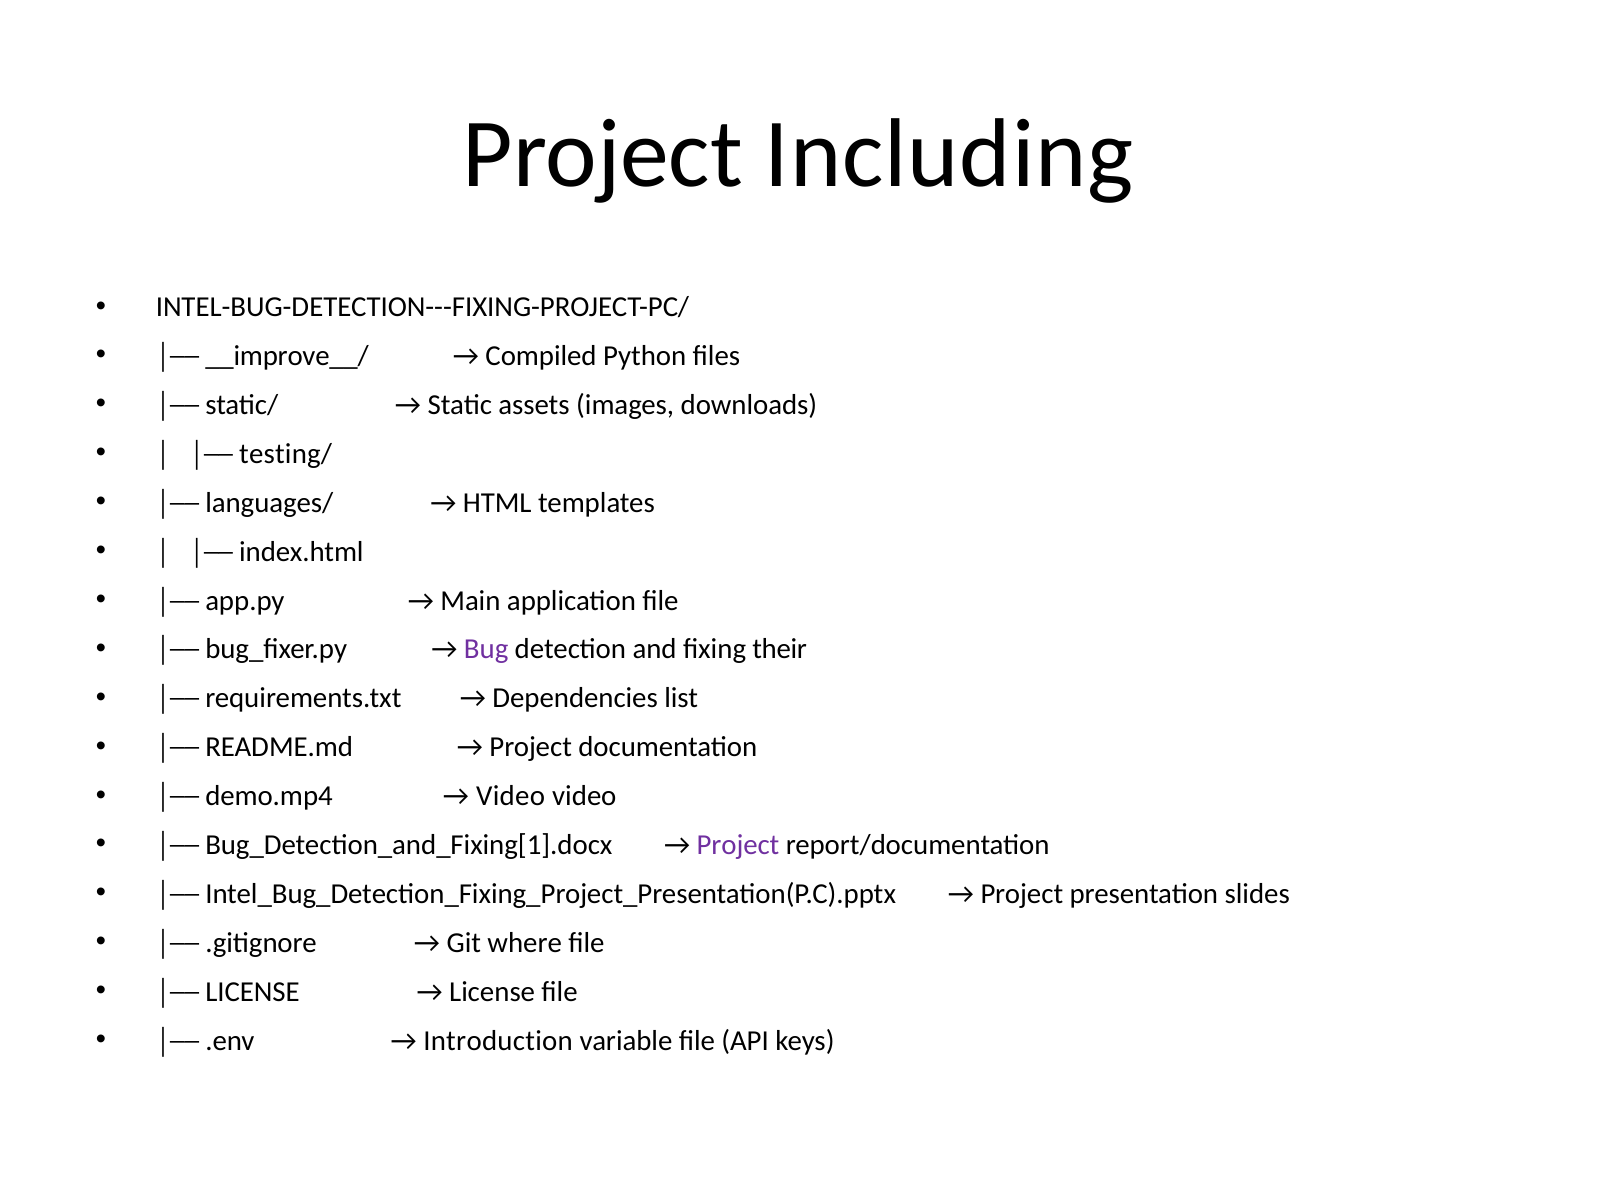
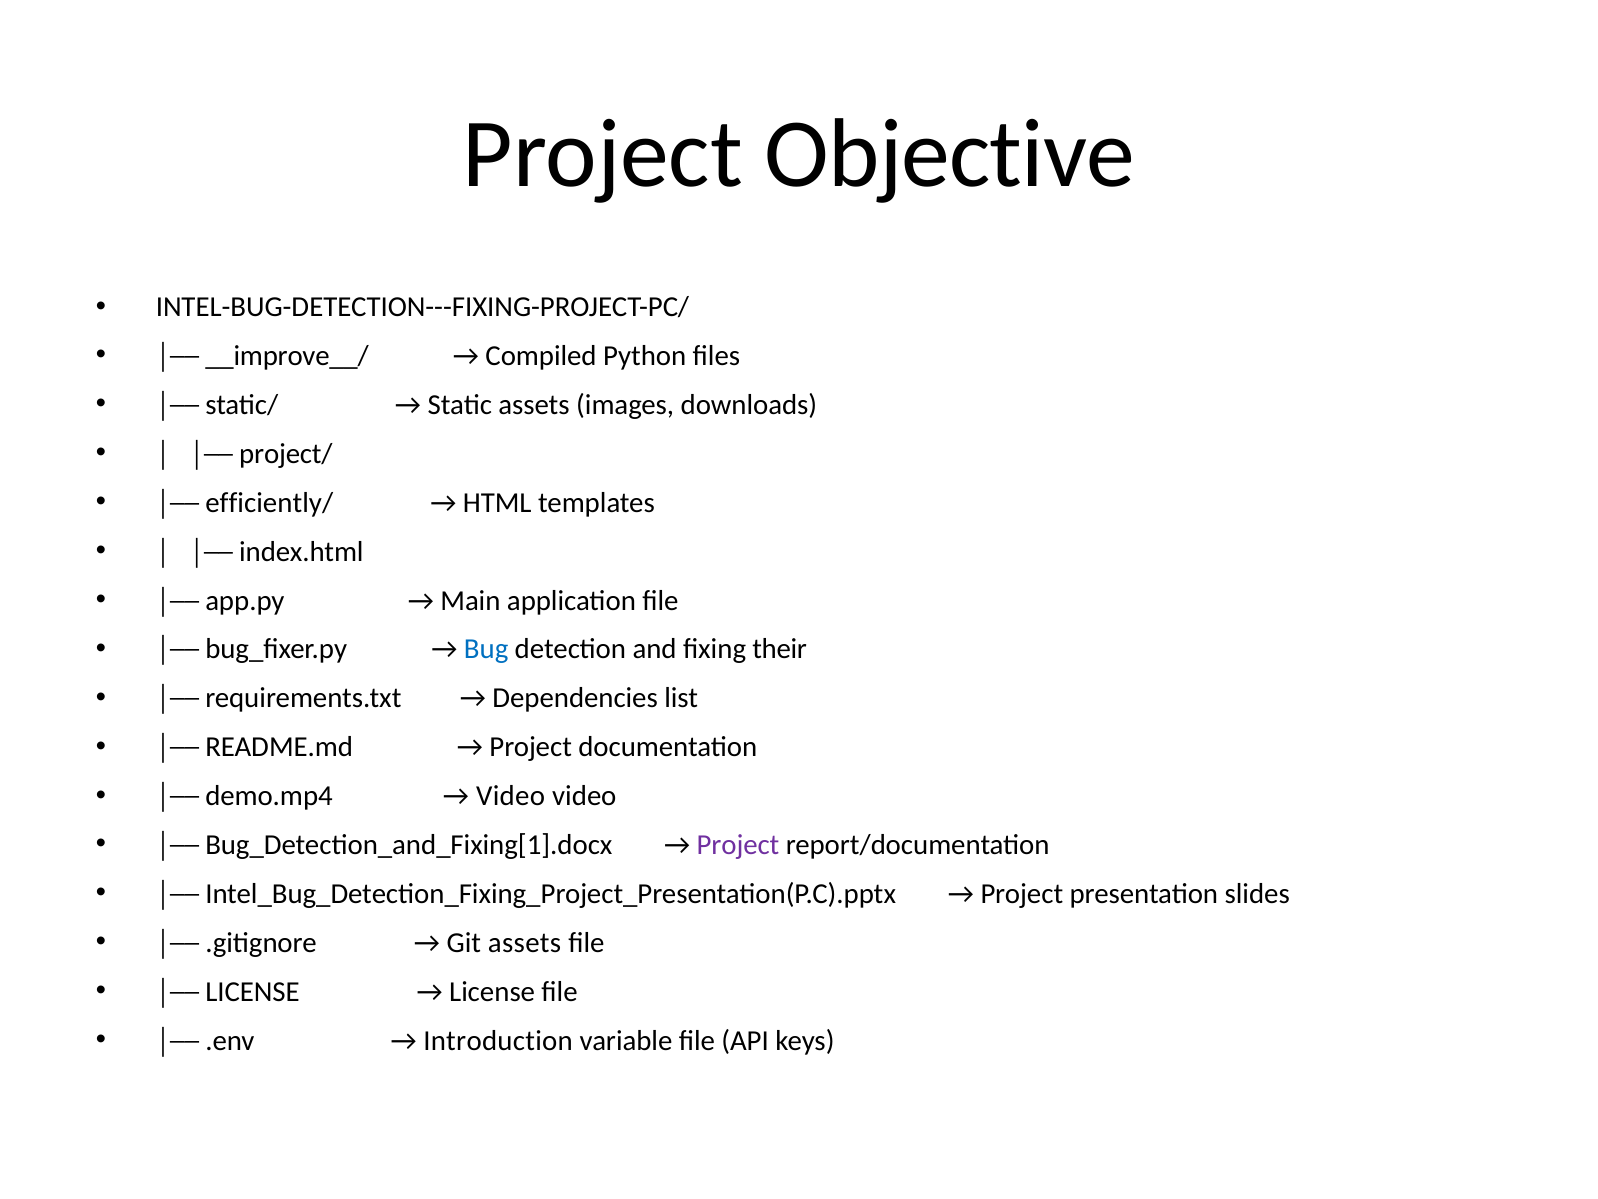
Including: Including -> Objective (950, 155)
testing/: testing/ -> project/ (286, 454)
languages/: languages/ -> efficiently/ (269, 503)
Bug colour: purple -> blue (486, 649)
Git where: where -> assets (525, 942)
